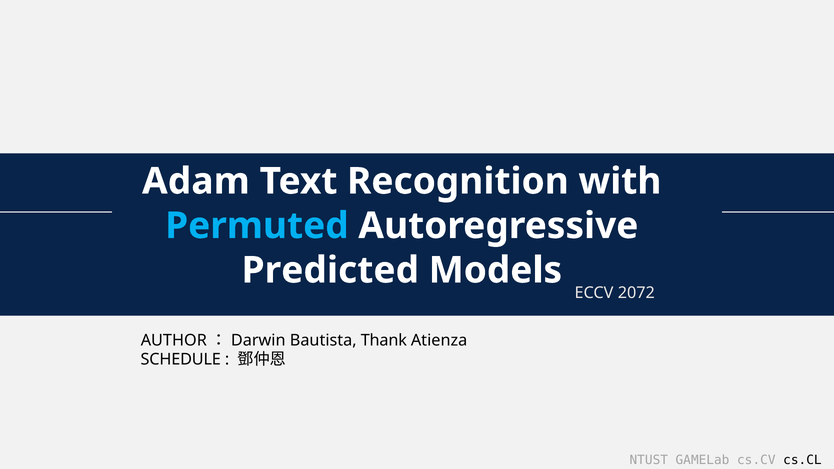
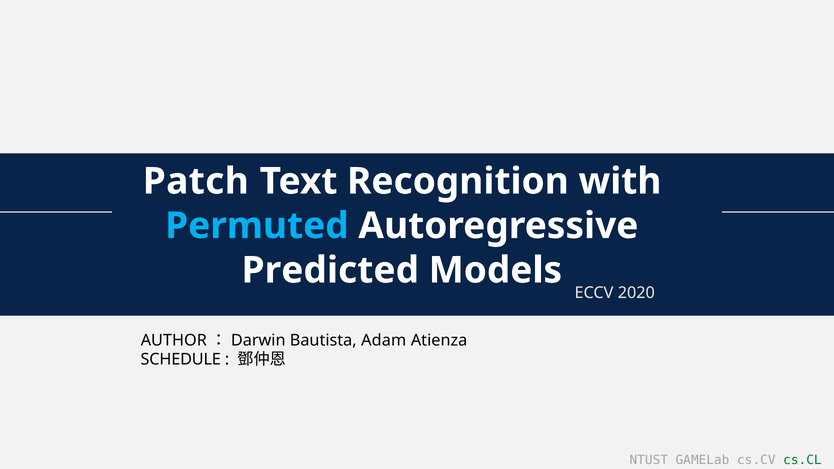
Adam: Adam -> Patch (196, 181)
2072: 2072 -> 2020 (636, 293)
Thank: Thank -> Adam (384, 340)
cs.CL colour: black -> green (802, 460)
